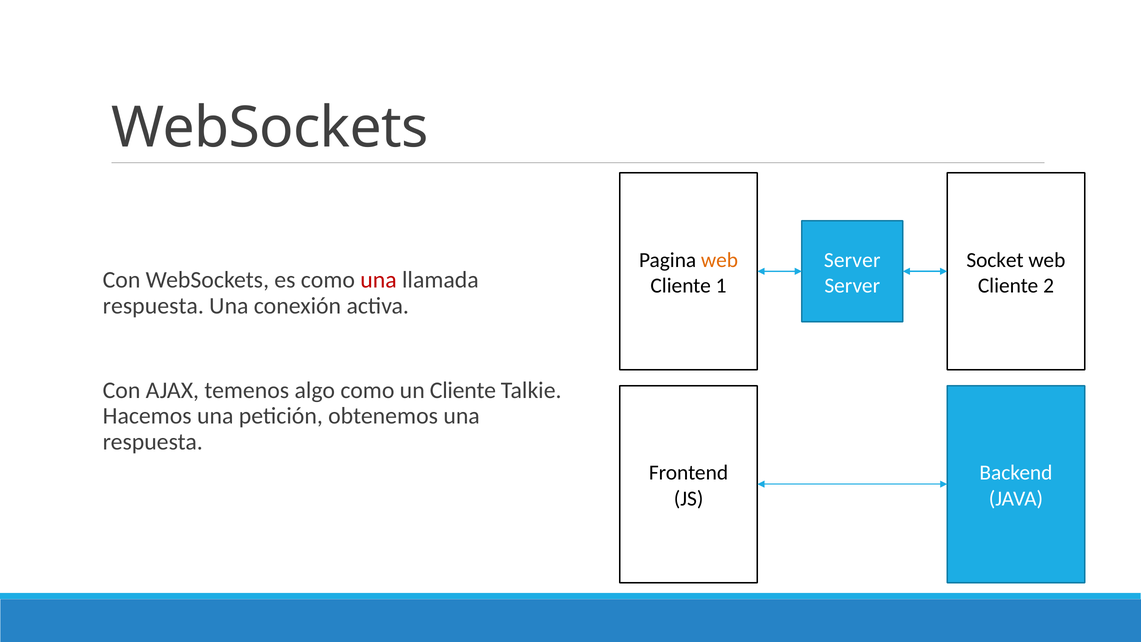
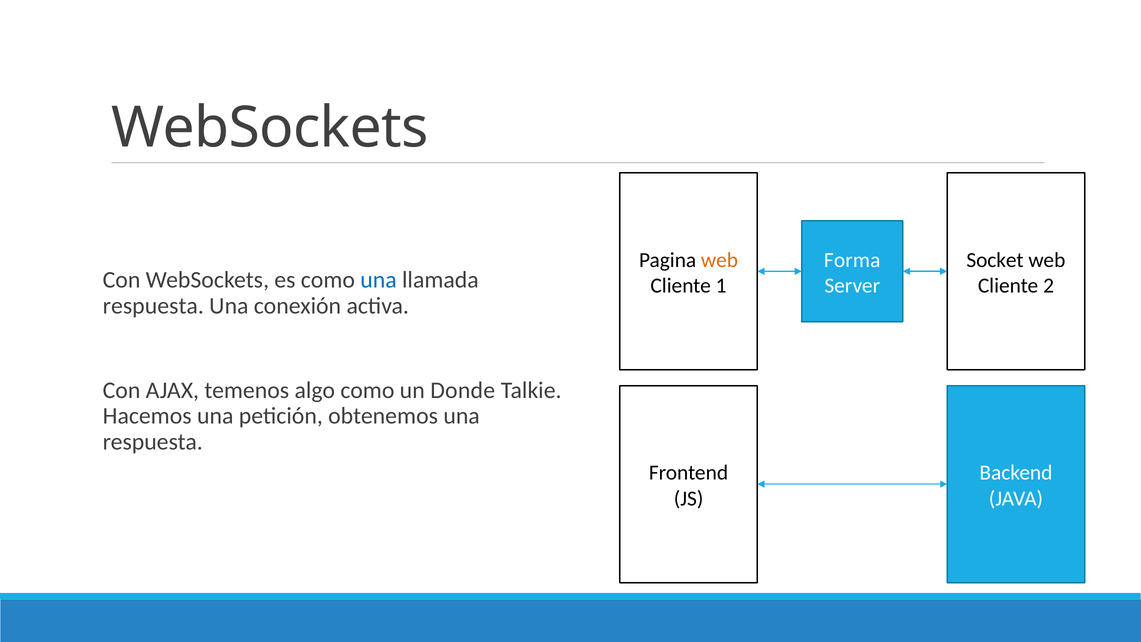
Server: Server -> Forma (852, 260)
una colour: red -> blue (379, 280)
un Cliente: Cliente -> Donde (463, 390)
